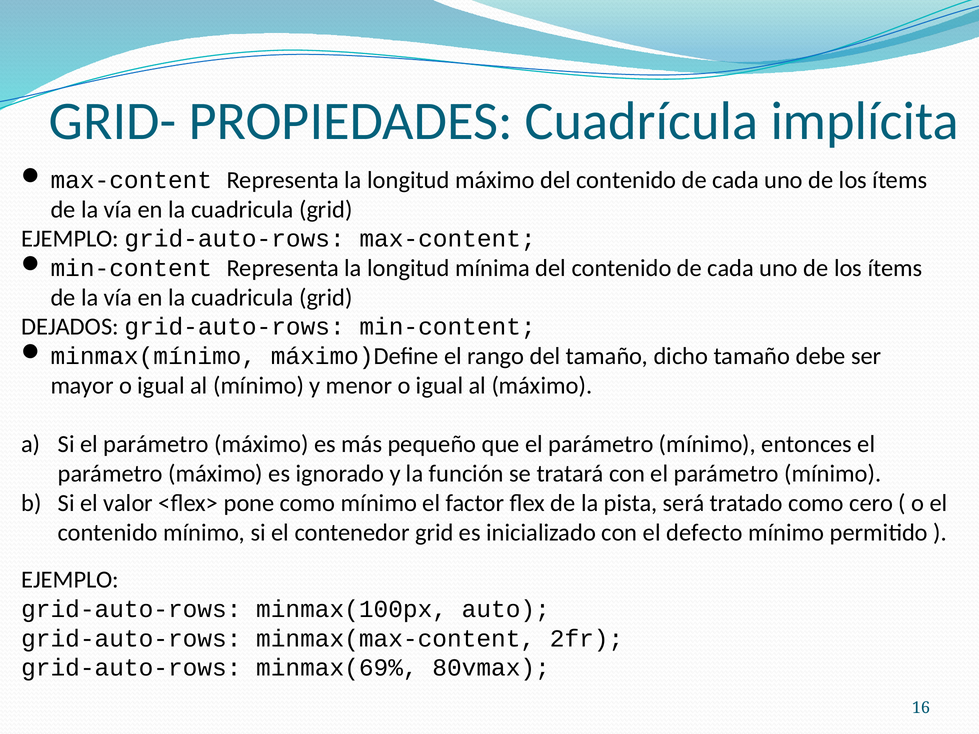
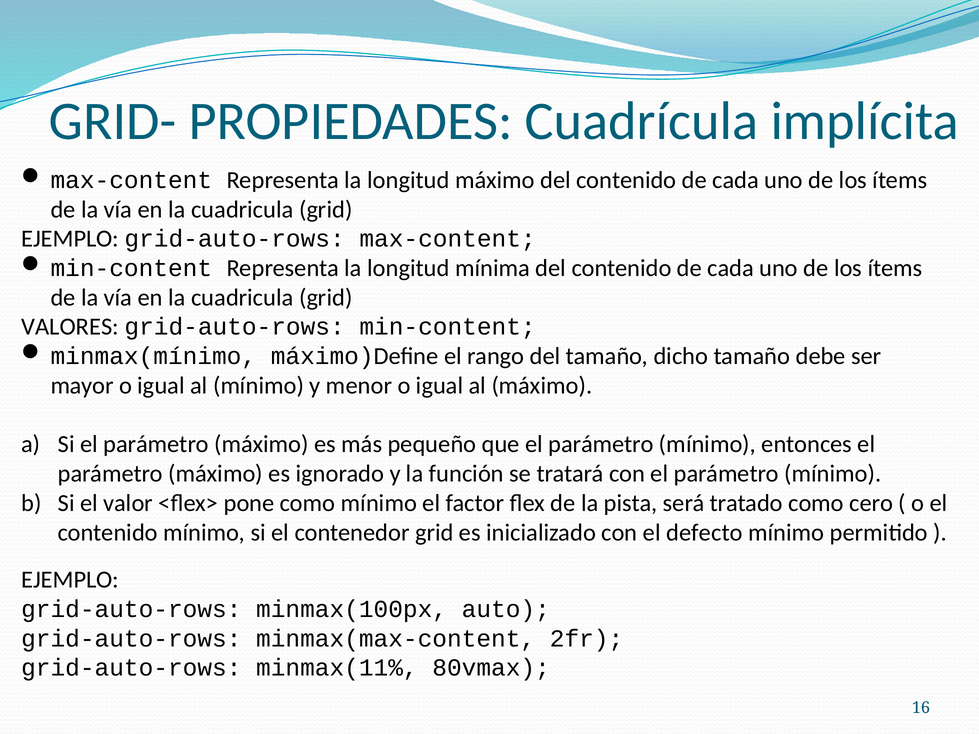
DEJADOS: DEJADOS -> VALORES (70, 327)
minmax(69%: minmax(69% -> minmax(11% (337, 668)
